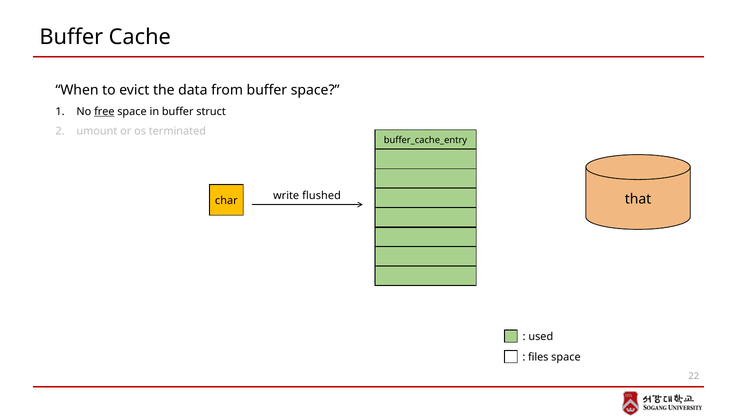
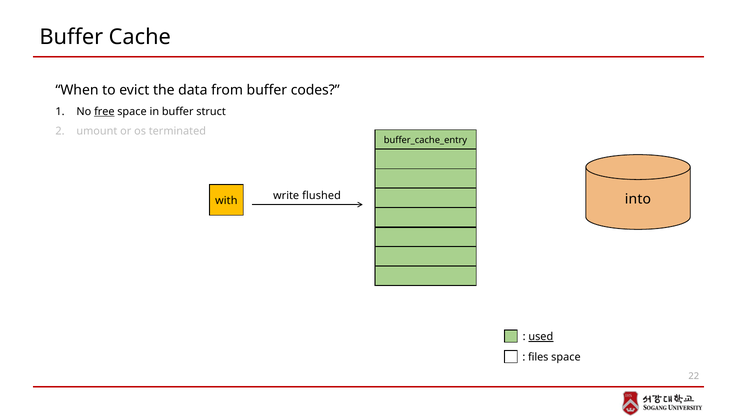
buffer space: space -> codes (315, 90)
that: that -> into (638, 199)
char: char -> with (226, 201)
used underline: none -> present (541, 337)
